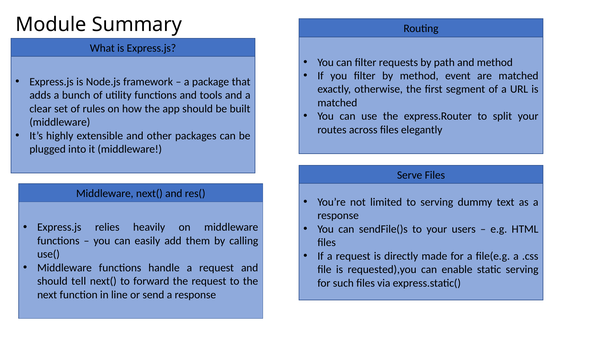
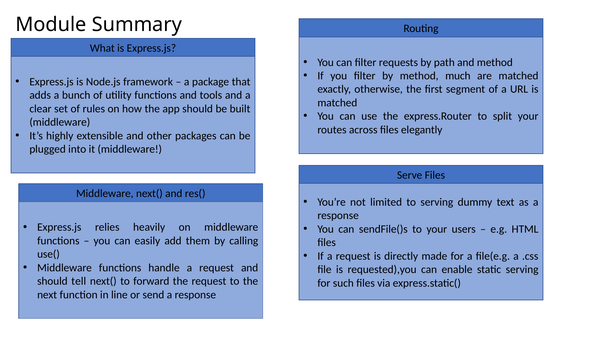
event: event -> much (458, 76)
